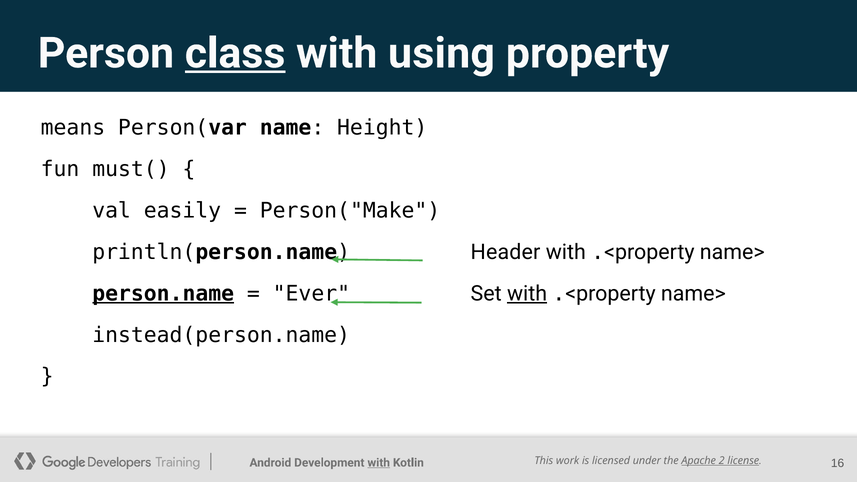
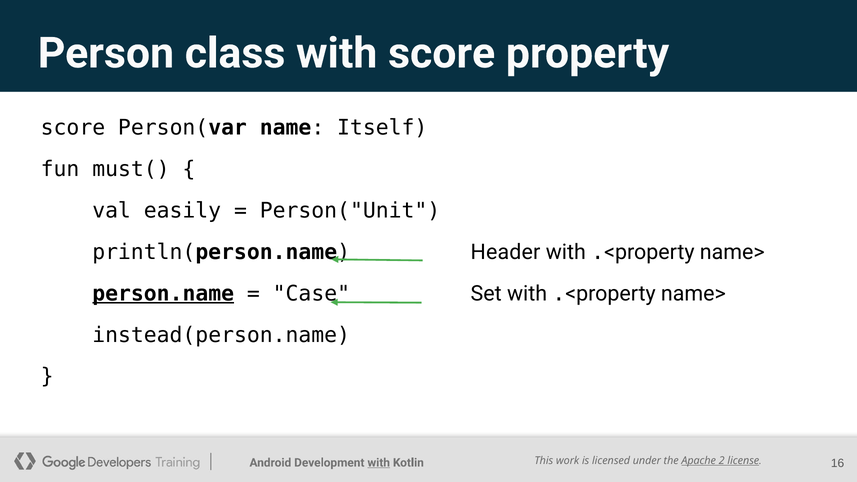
class underline: present -> none (235, 53)
with using: using -> score (442, 53)
means: means -> score (73, 128)
Height: Height -> Itself (382, 128)
Person("Make: Person("Make -> Person("Unit (350, 211)
Ever: Ever -> Case (311, 294)
with underline: present -> none (527, 294)
